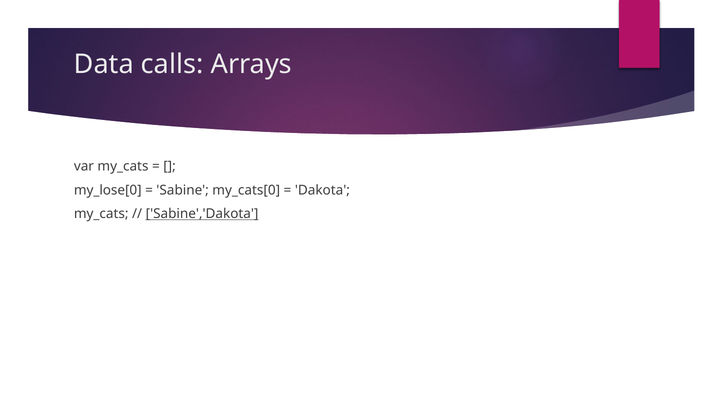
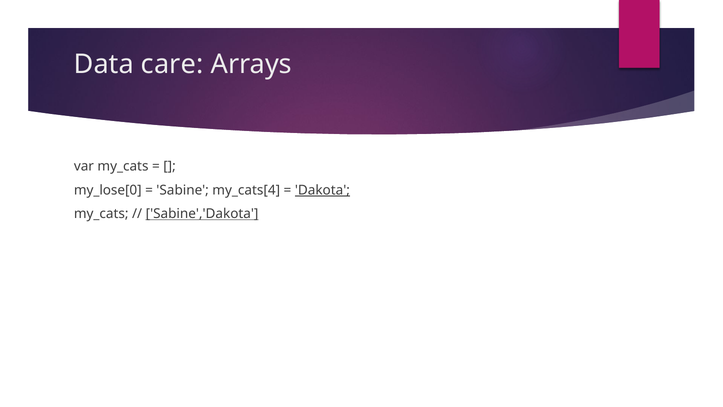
calls: calls -> care (172, 64)
my_cats[0: my_cats[0 -> my_cats[4 (246, 190)
Dakota underline: none -> present (322, 190)
